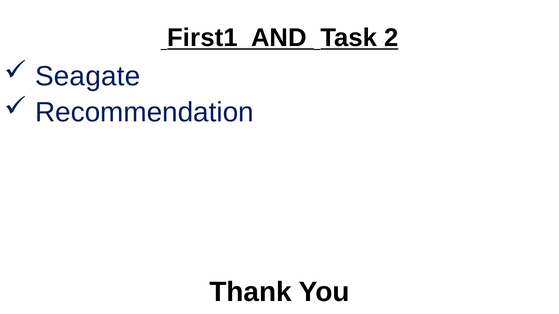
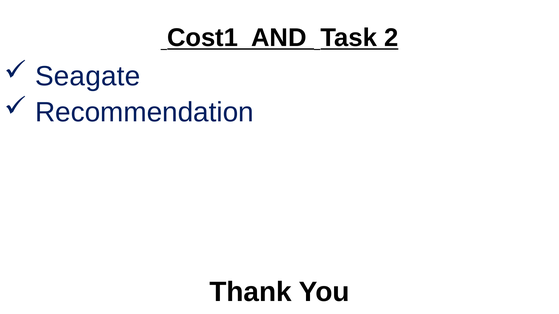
First1: First1 -> Cost1 (203, 38)
